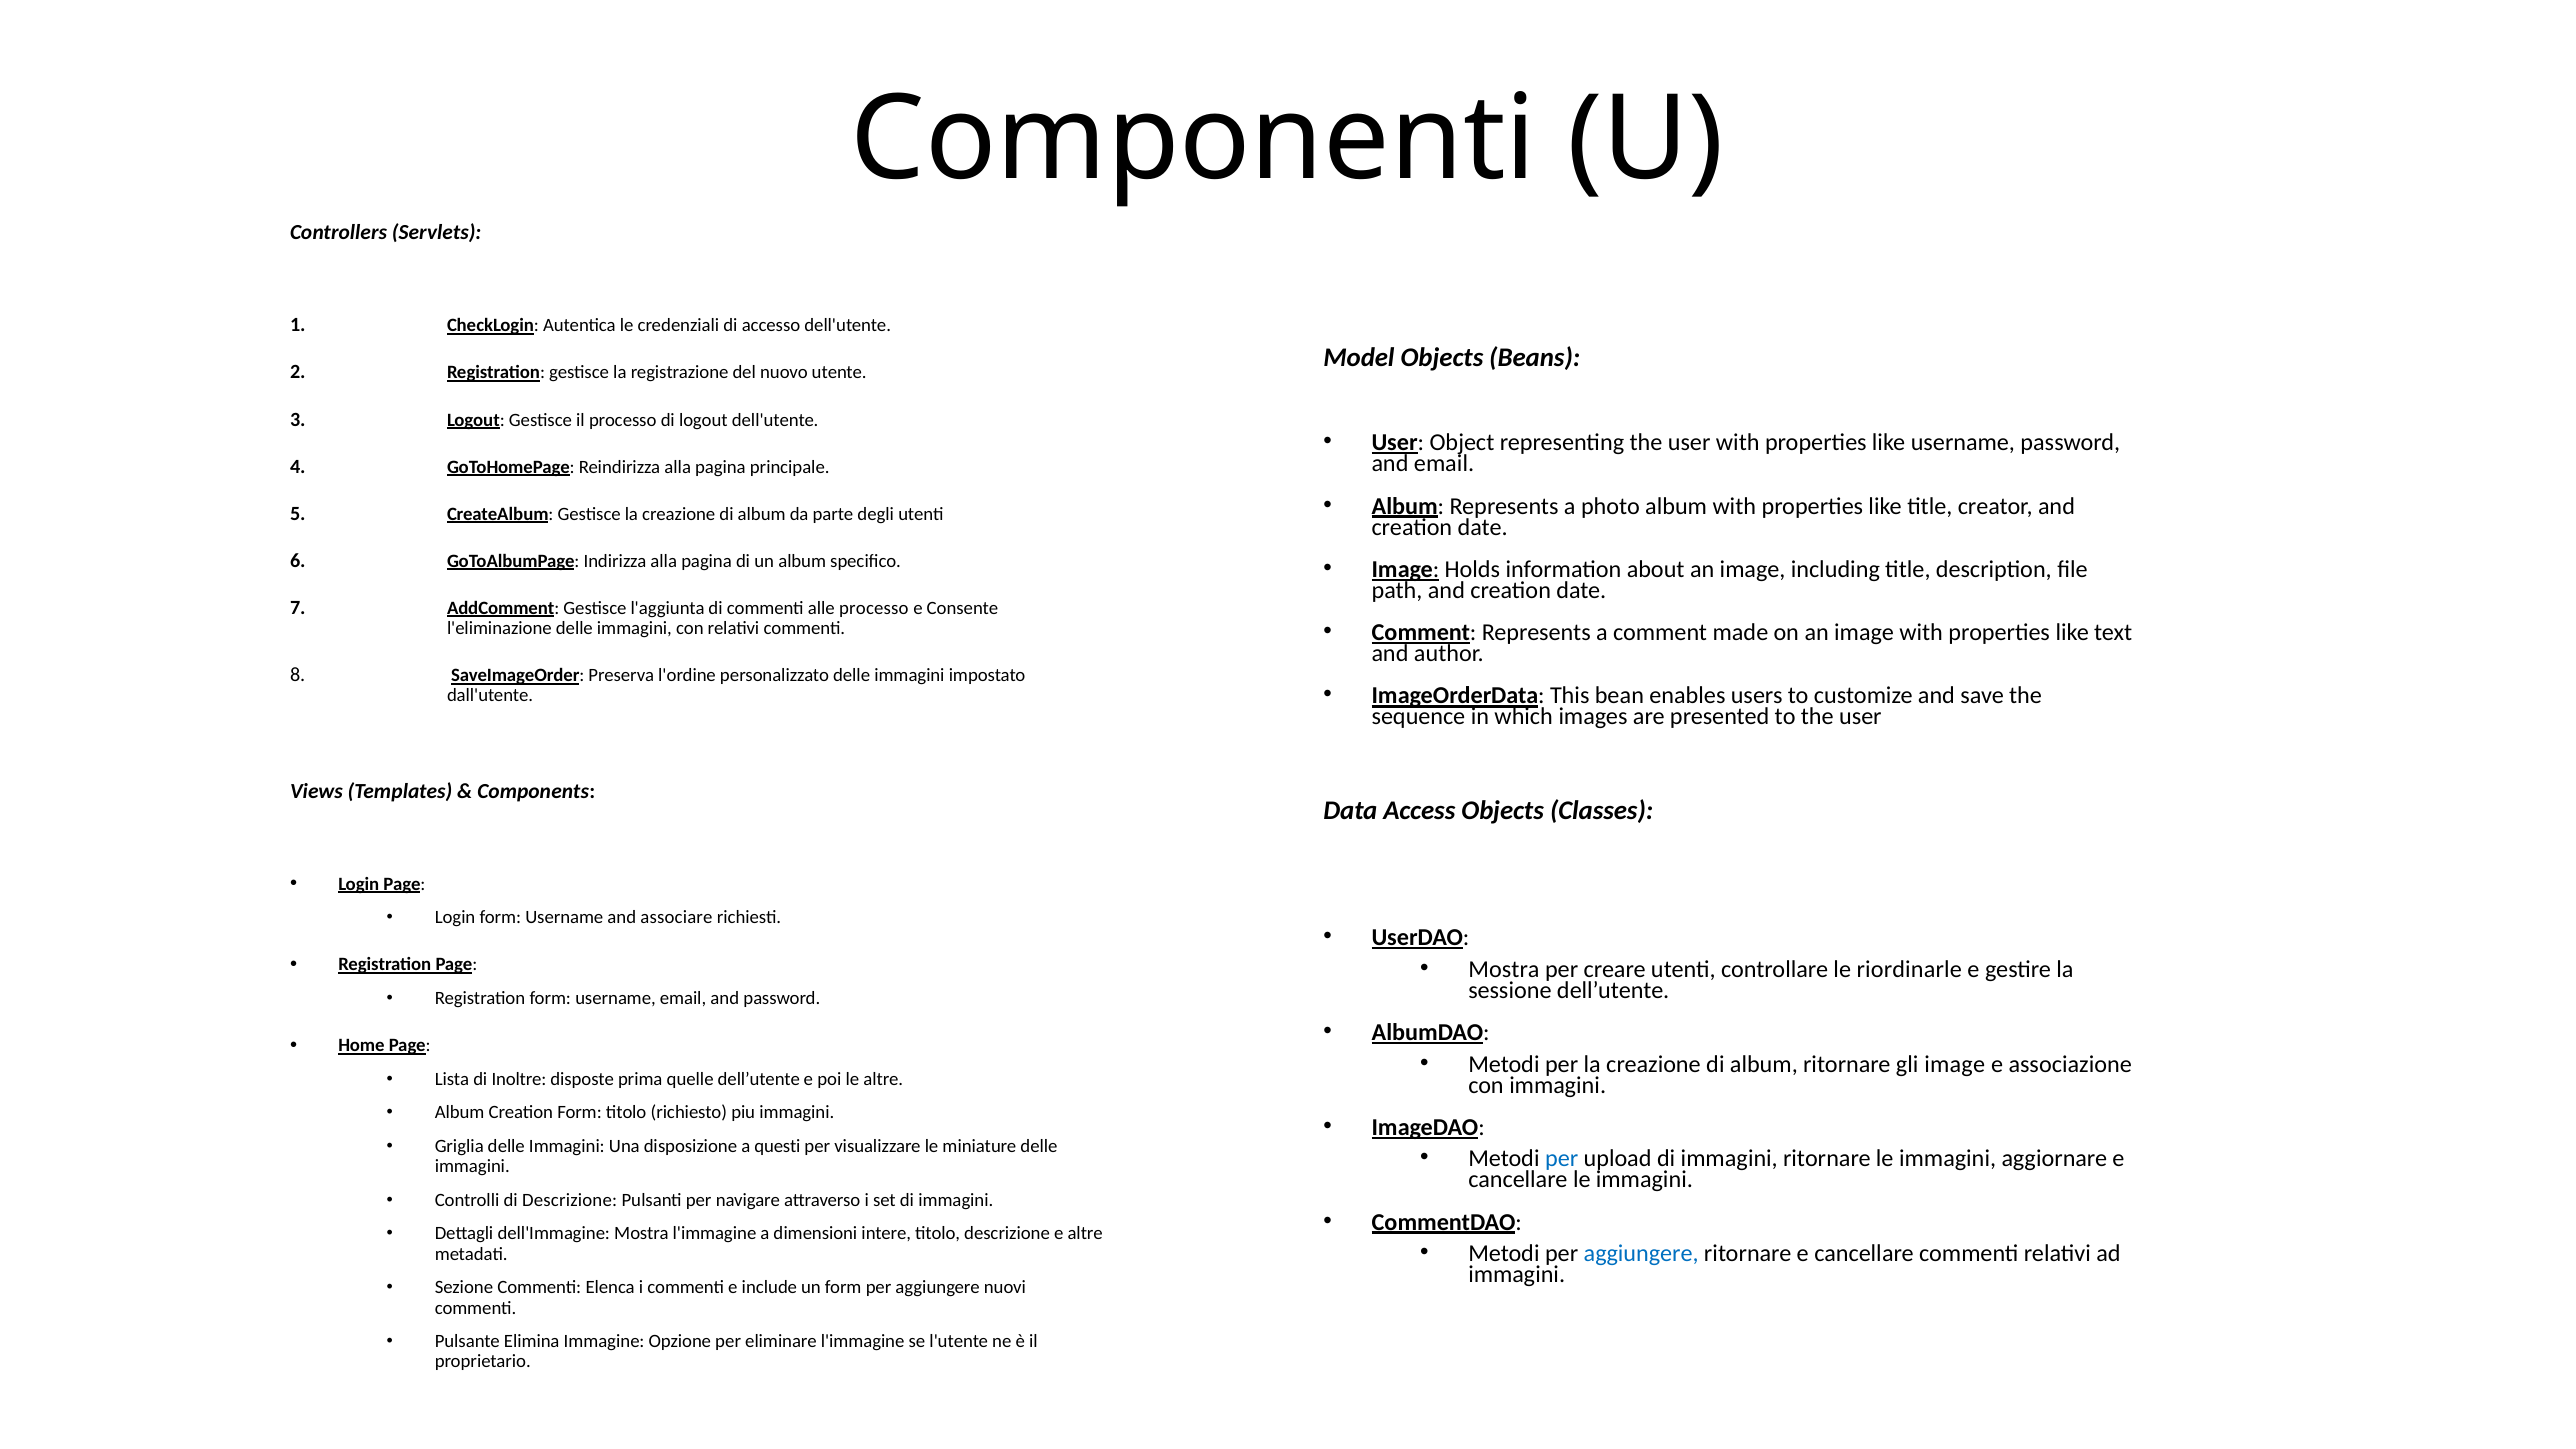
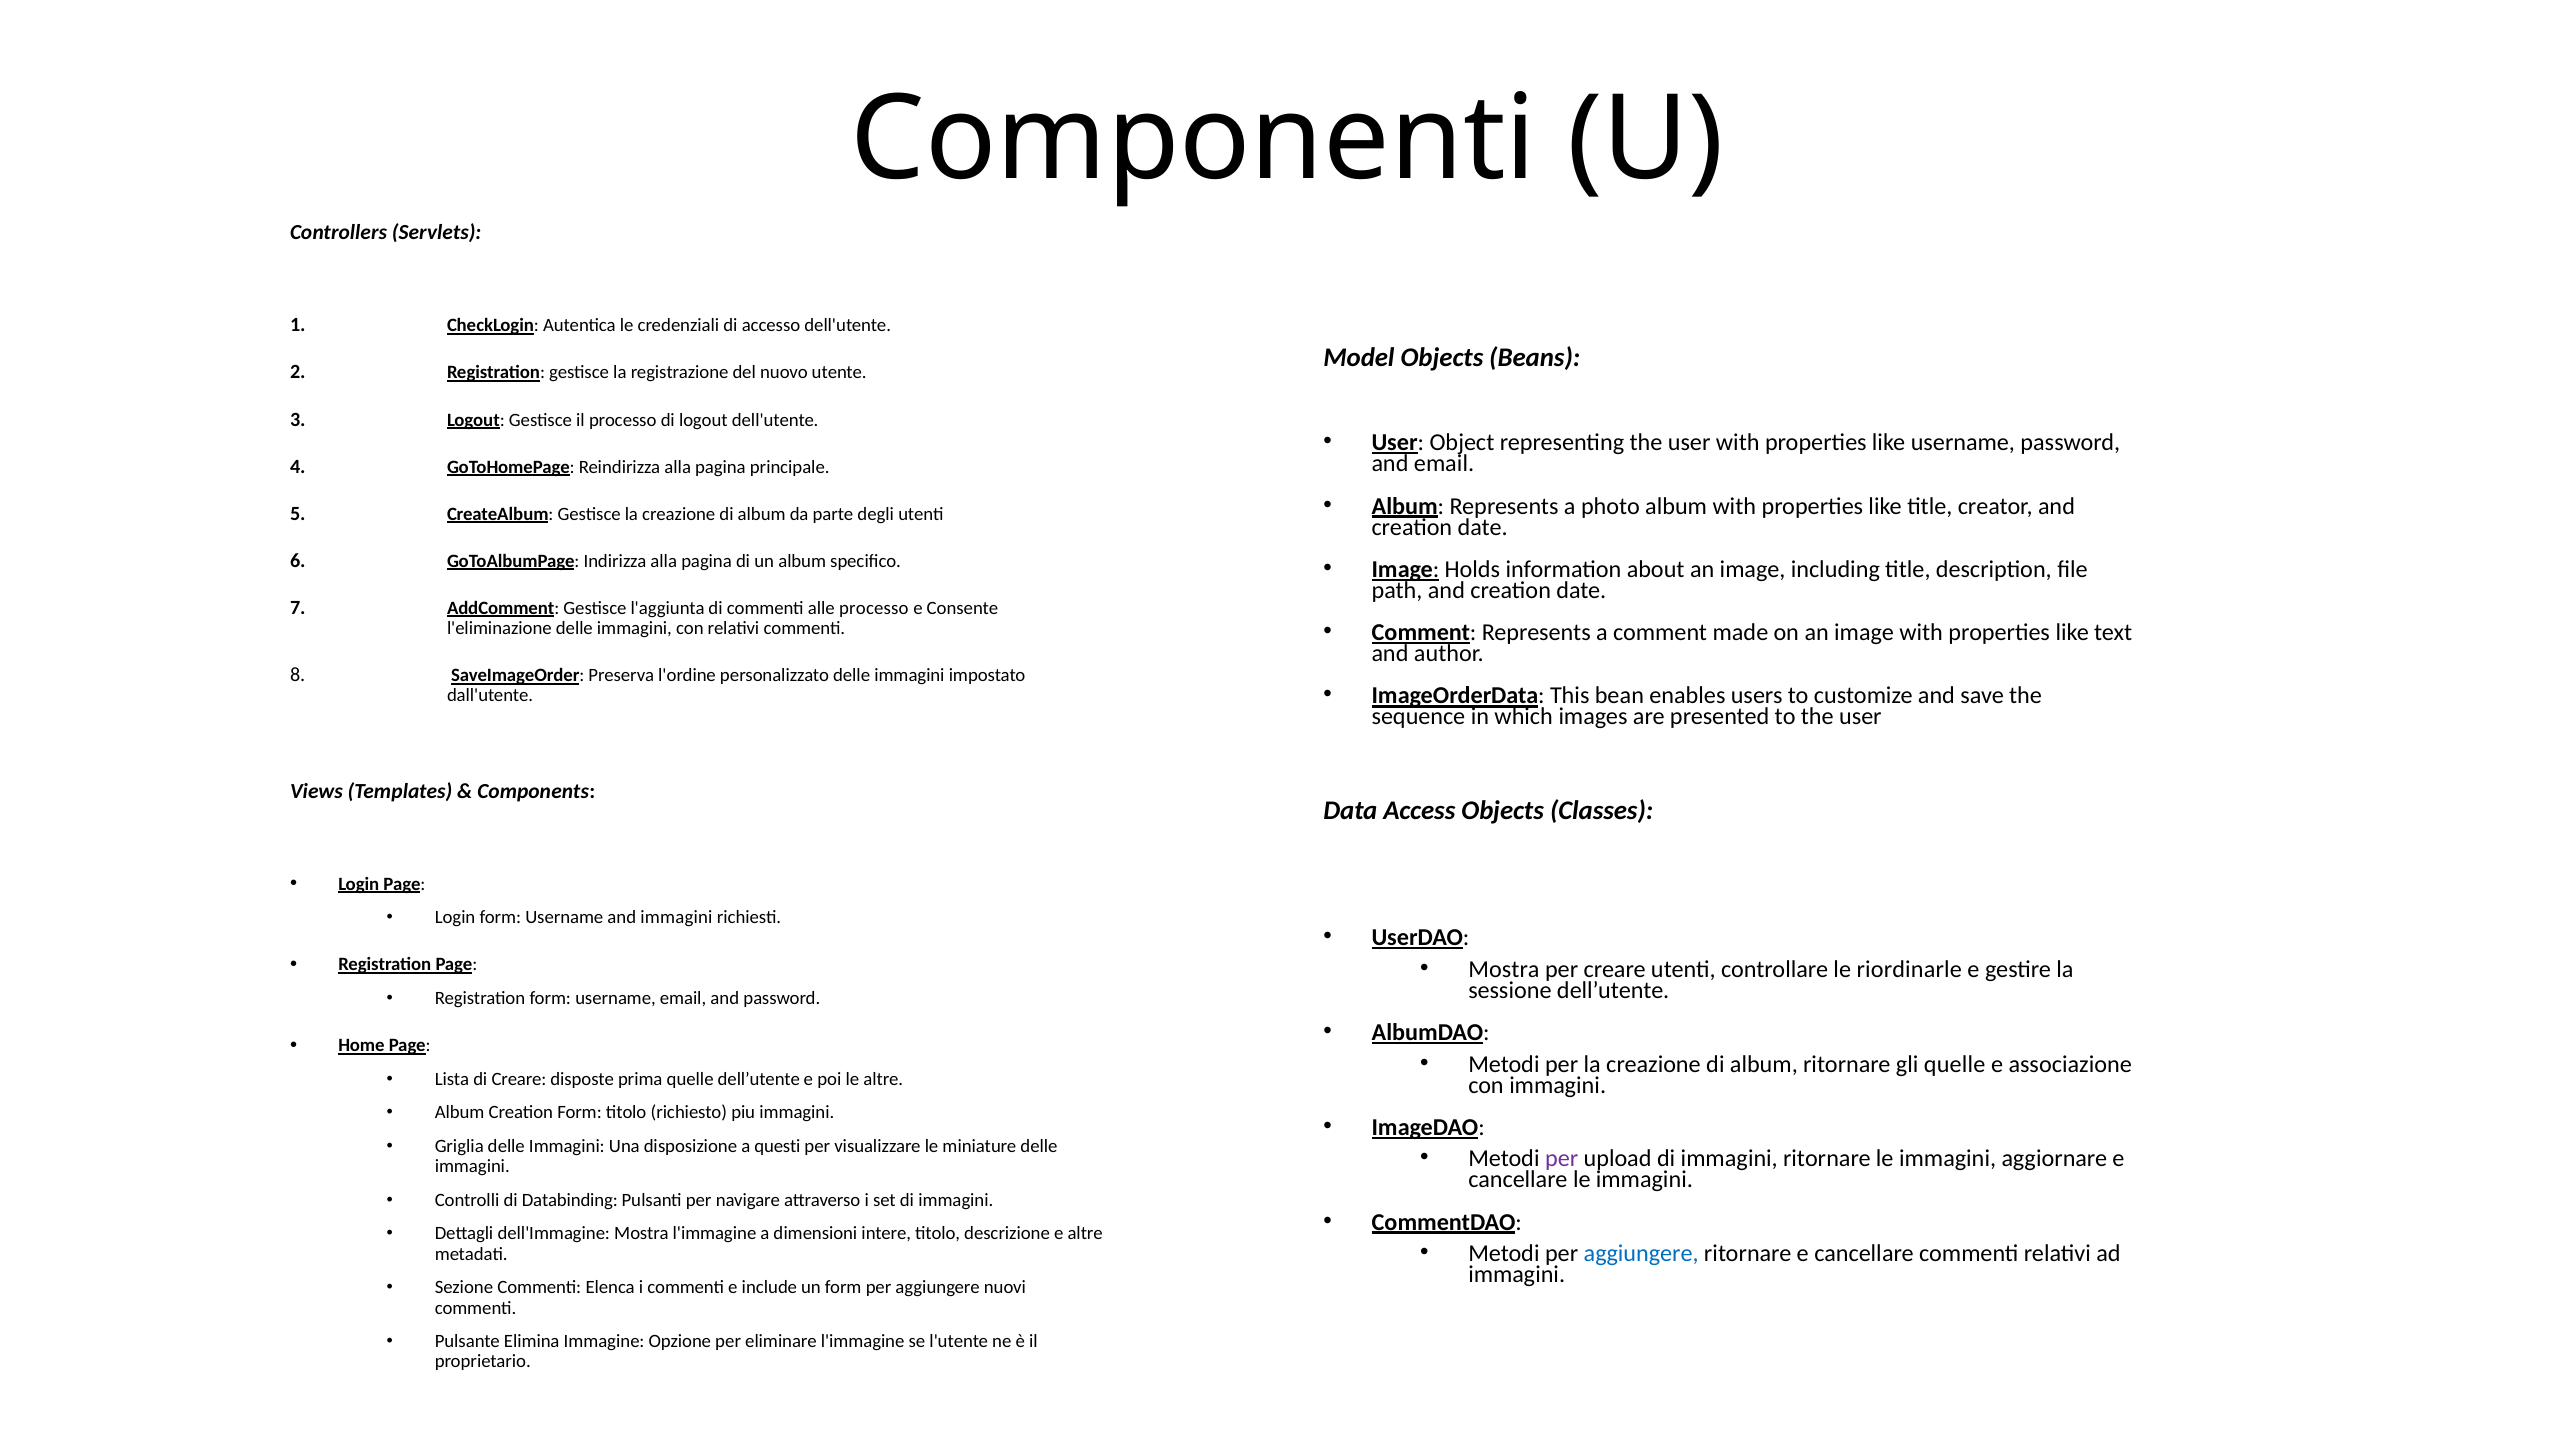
and associare: associare -> immagini (676, 918)
gli image: image -> quelle (1955, 1064)
di Inoltre: Inoltre -> Creare (519, 1079)
per colour: blue -> purple (1562, 1159)
di Descrizione: Descrizione -> Databinding (570, 1200)
